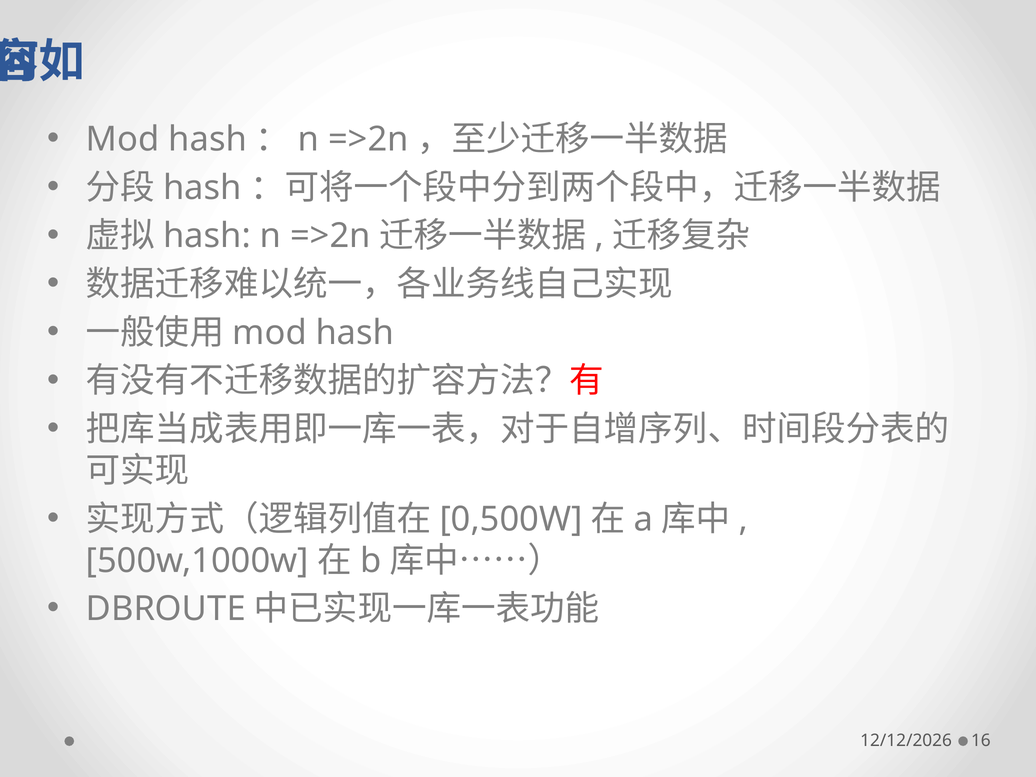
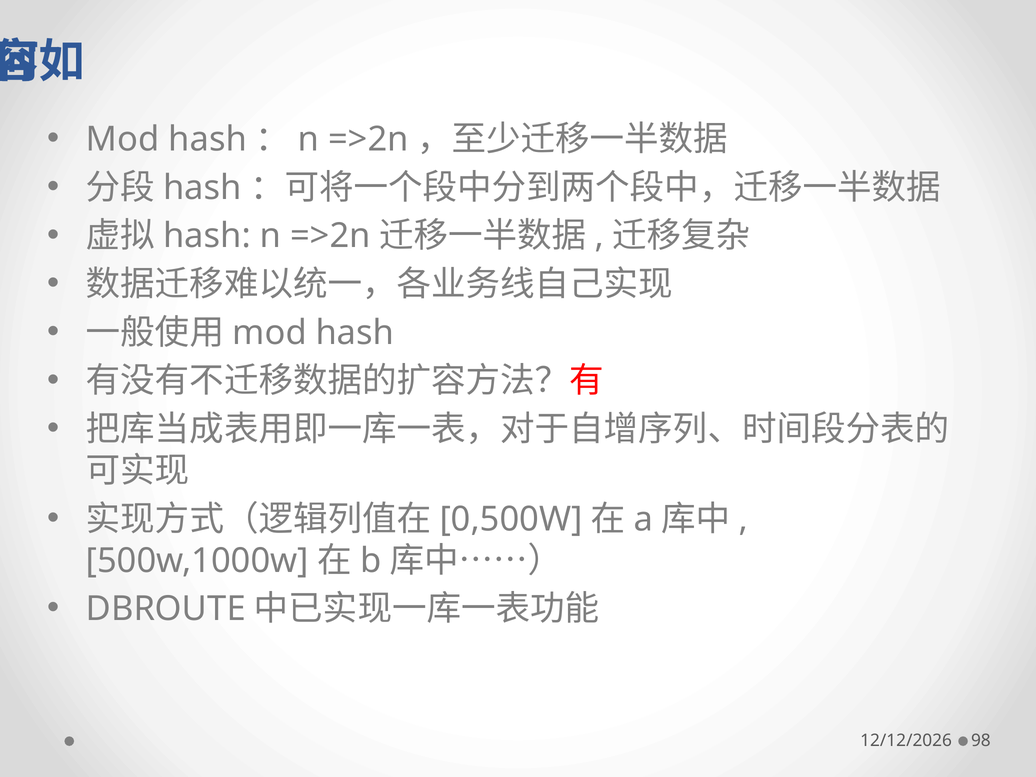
16: 16 -> 98 (981, 741)
